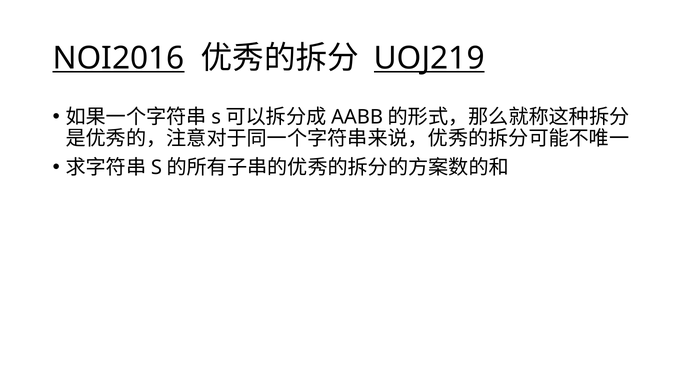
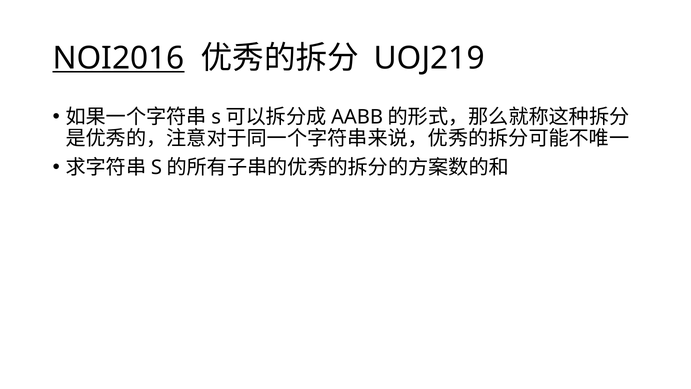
UOJ219 underline: present -> none (429, 58)
